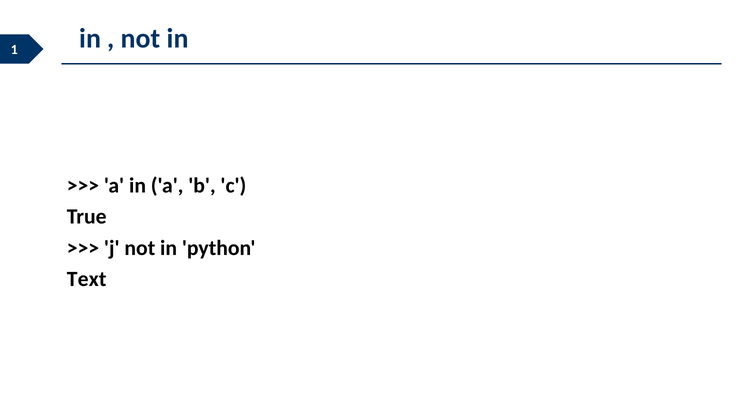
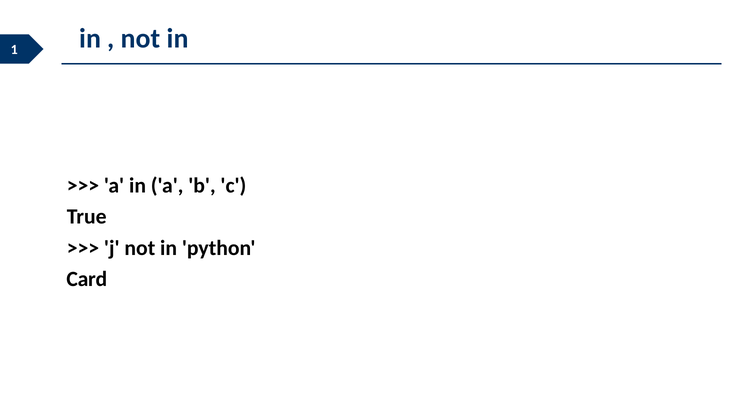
Text: Text -> Card (87, 279)
